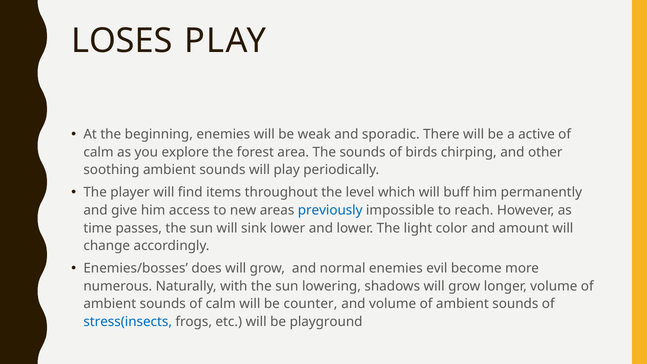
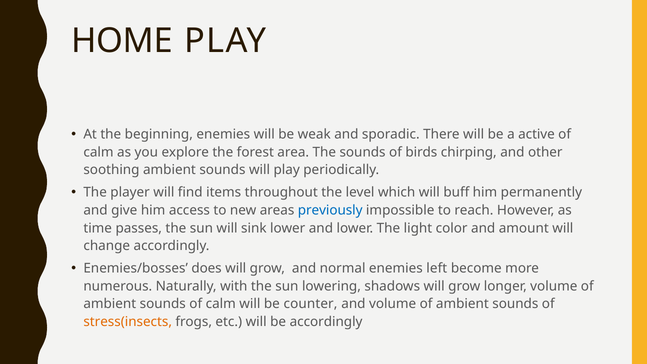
LOSES: LOSES -> HOME (122, 41)
evil: evil -> left (437, 268)
stress(insects colour: blue -> orange (128, 322)
be playground: playground -> accordingly (326, 322)
